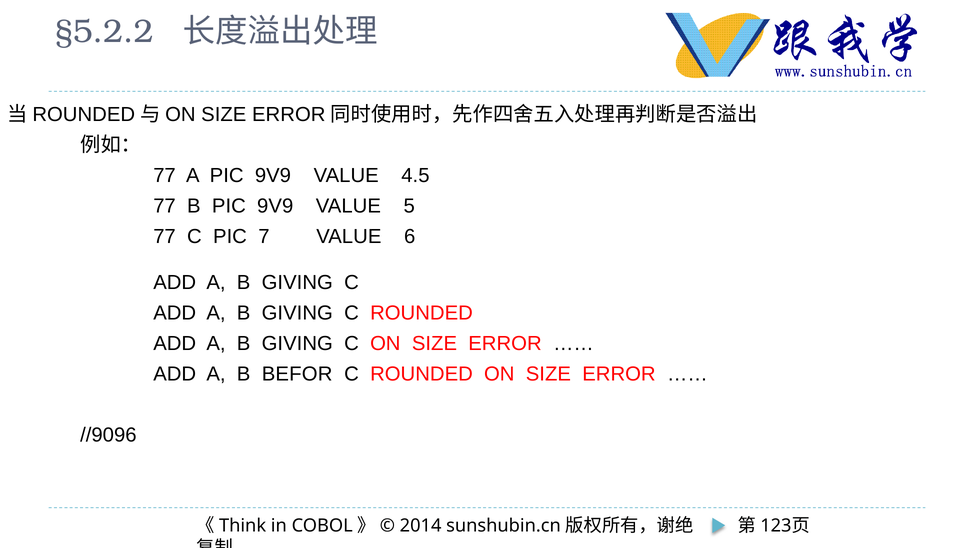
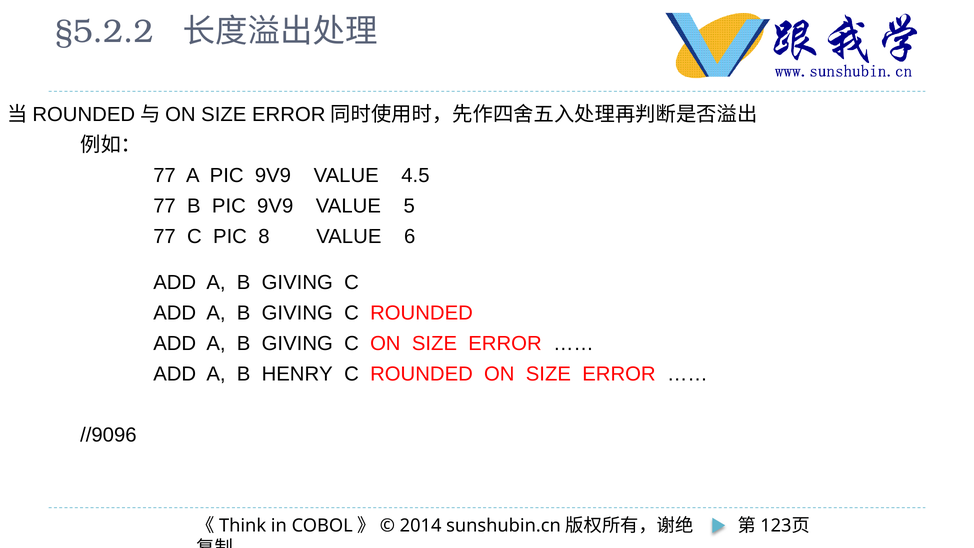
7: 7 -> 8 (264, 236)
BEFOR: BEFOR -> HENRY (297, 374)
